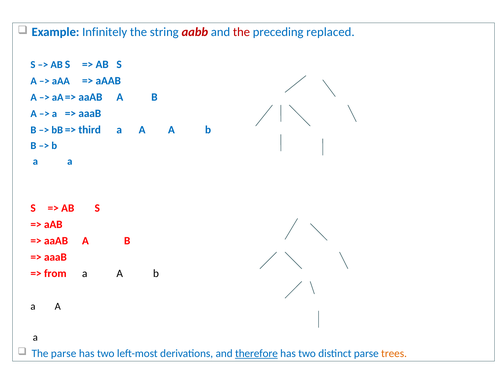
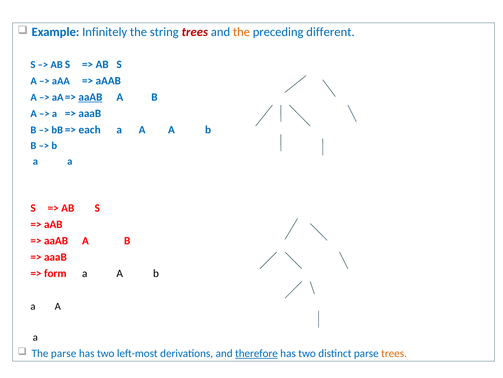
string aabb: aabb -> trees (195, 32)
the colour: red -> orange (241, 32)
replaced: replaced -> different (330, 32)
aaAB underline: none -> present (90, 97)
third: third -> each (90, 130)
from: from -> form (55, 273)
